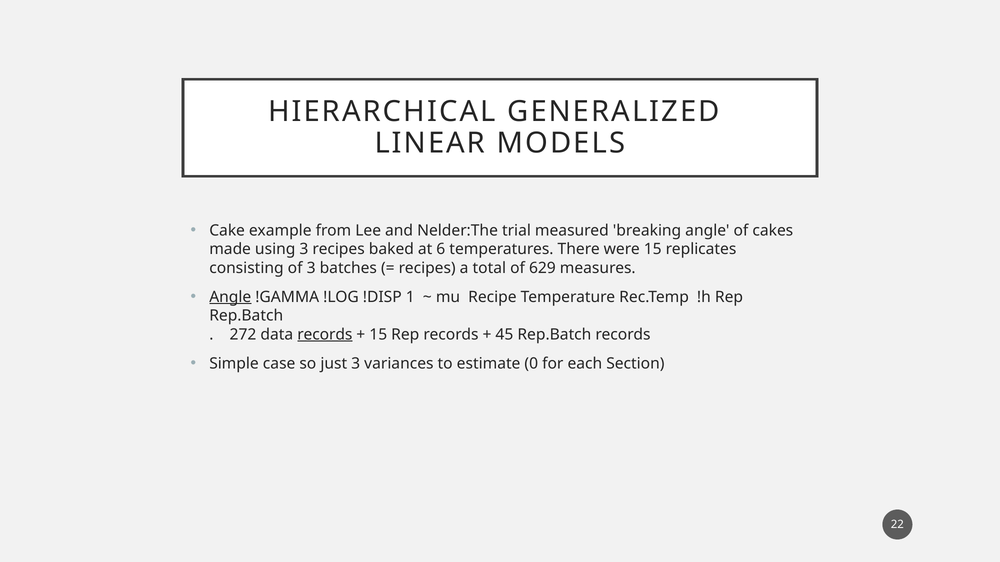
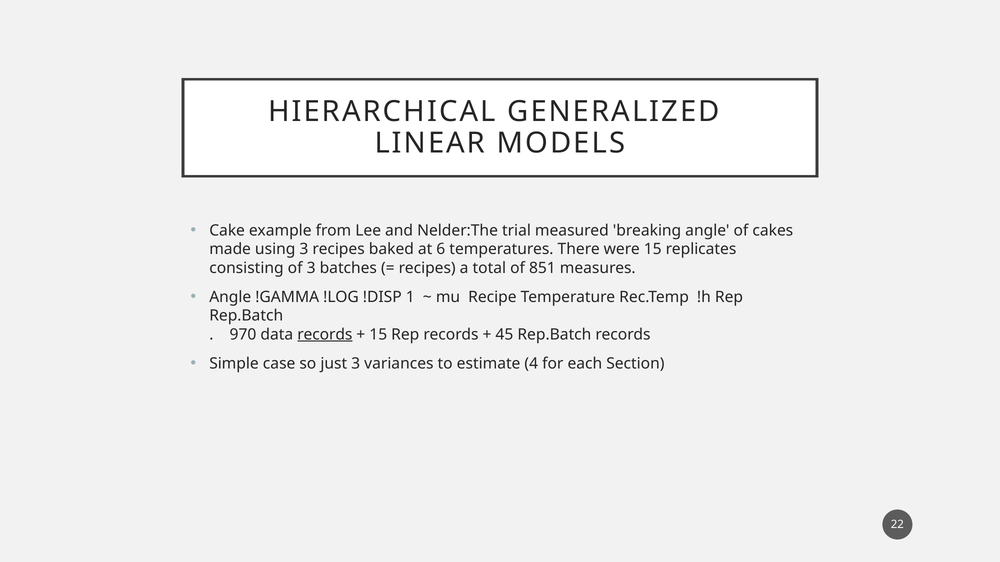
629: 629 -> 851 (542, 268)
Angle underline: present -> none (230, 297)
272: 272 -> 970 (243, 335)
0: 0 -> 4 (531, 364)
